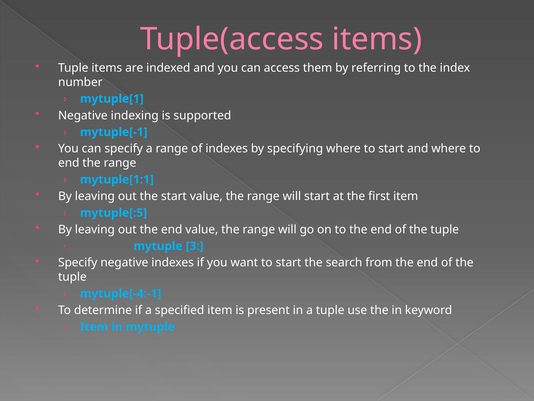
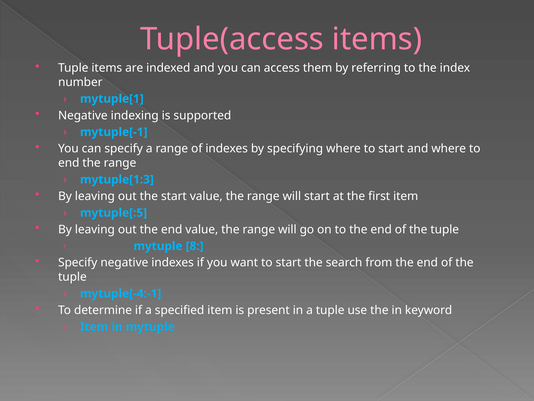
mytuple[1:1: mytuple[1:1 -> mytuple[1:3 (117, 179)
3: 3 -> 8 (195, 246)
